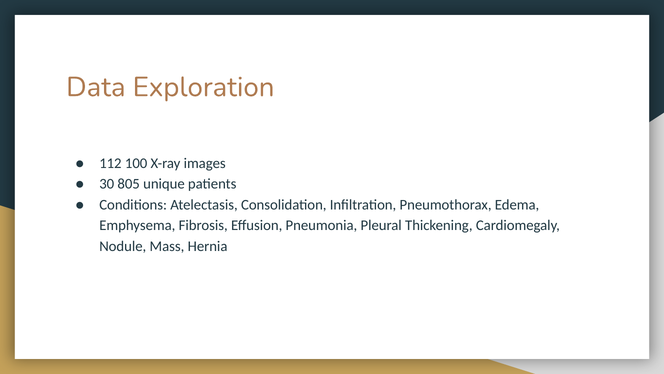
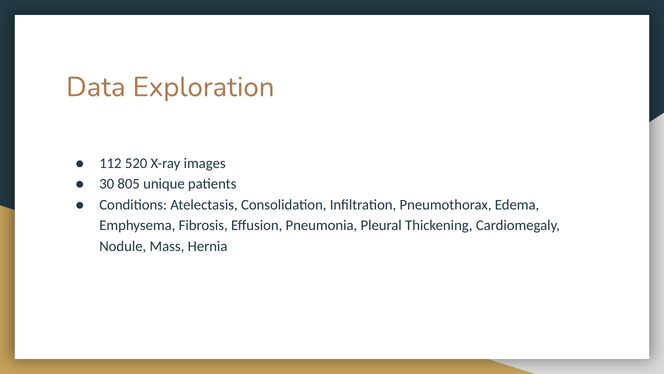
100: 100 -> 520 (136, 163)
